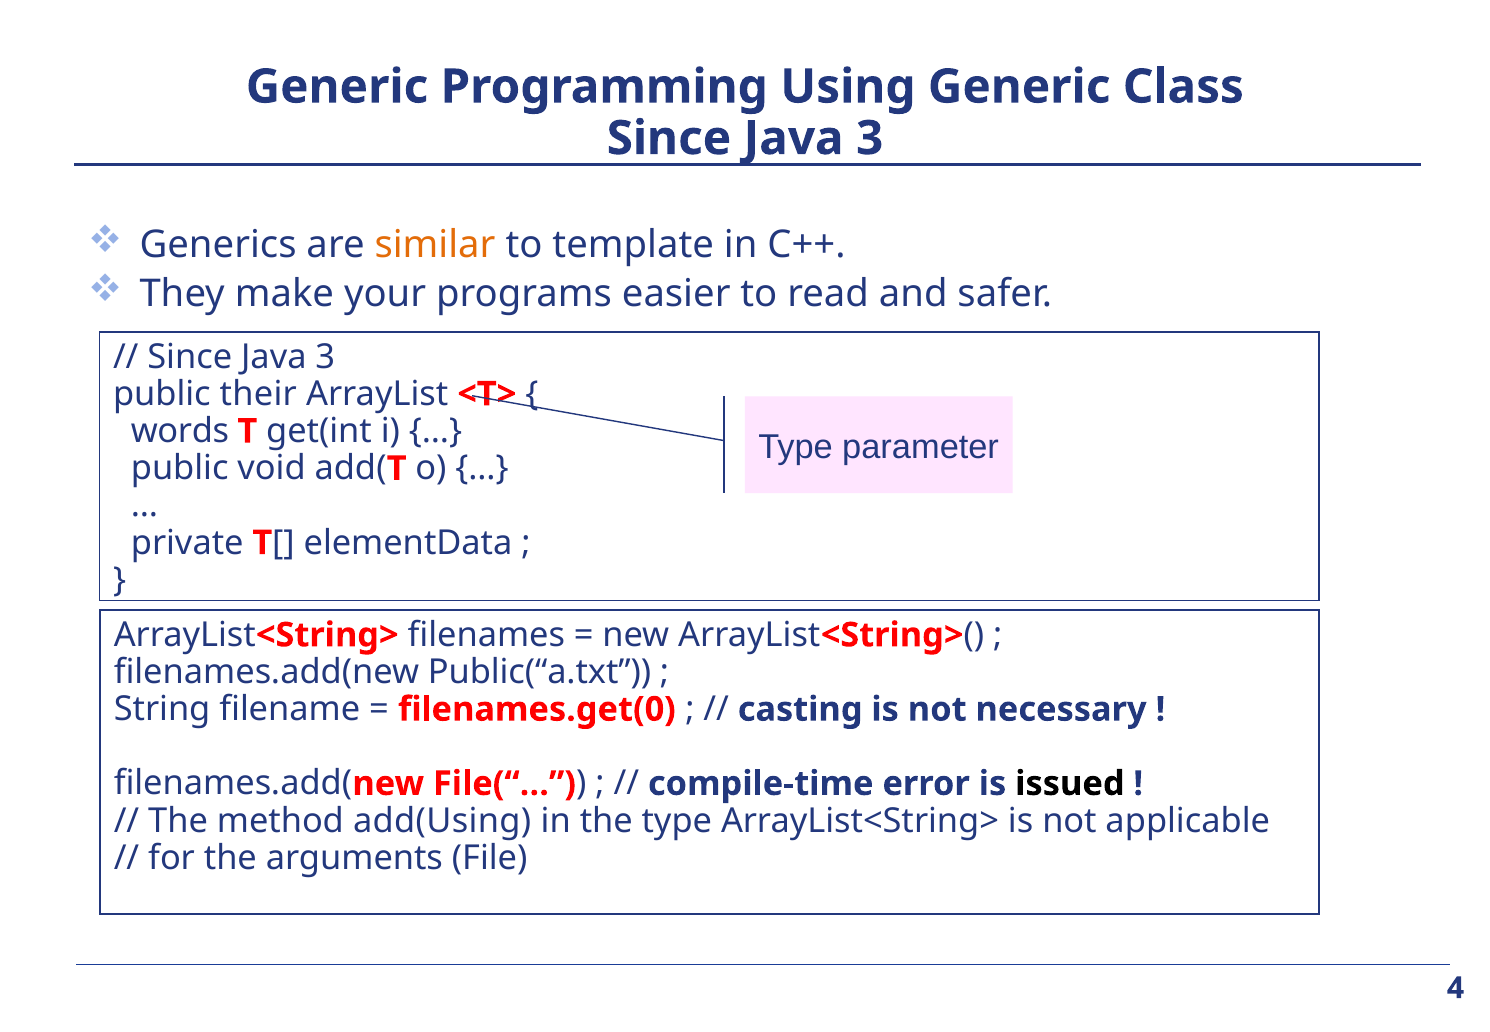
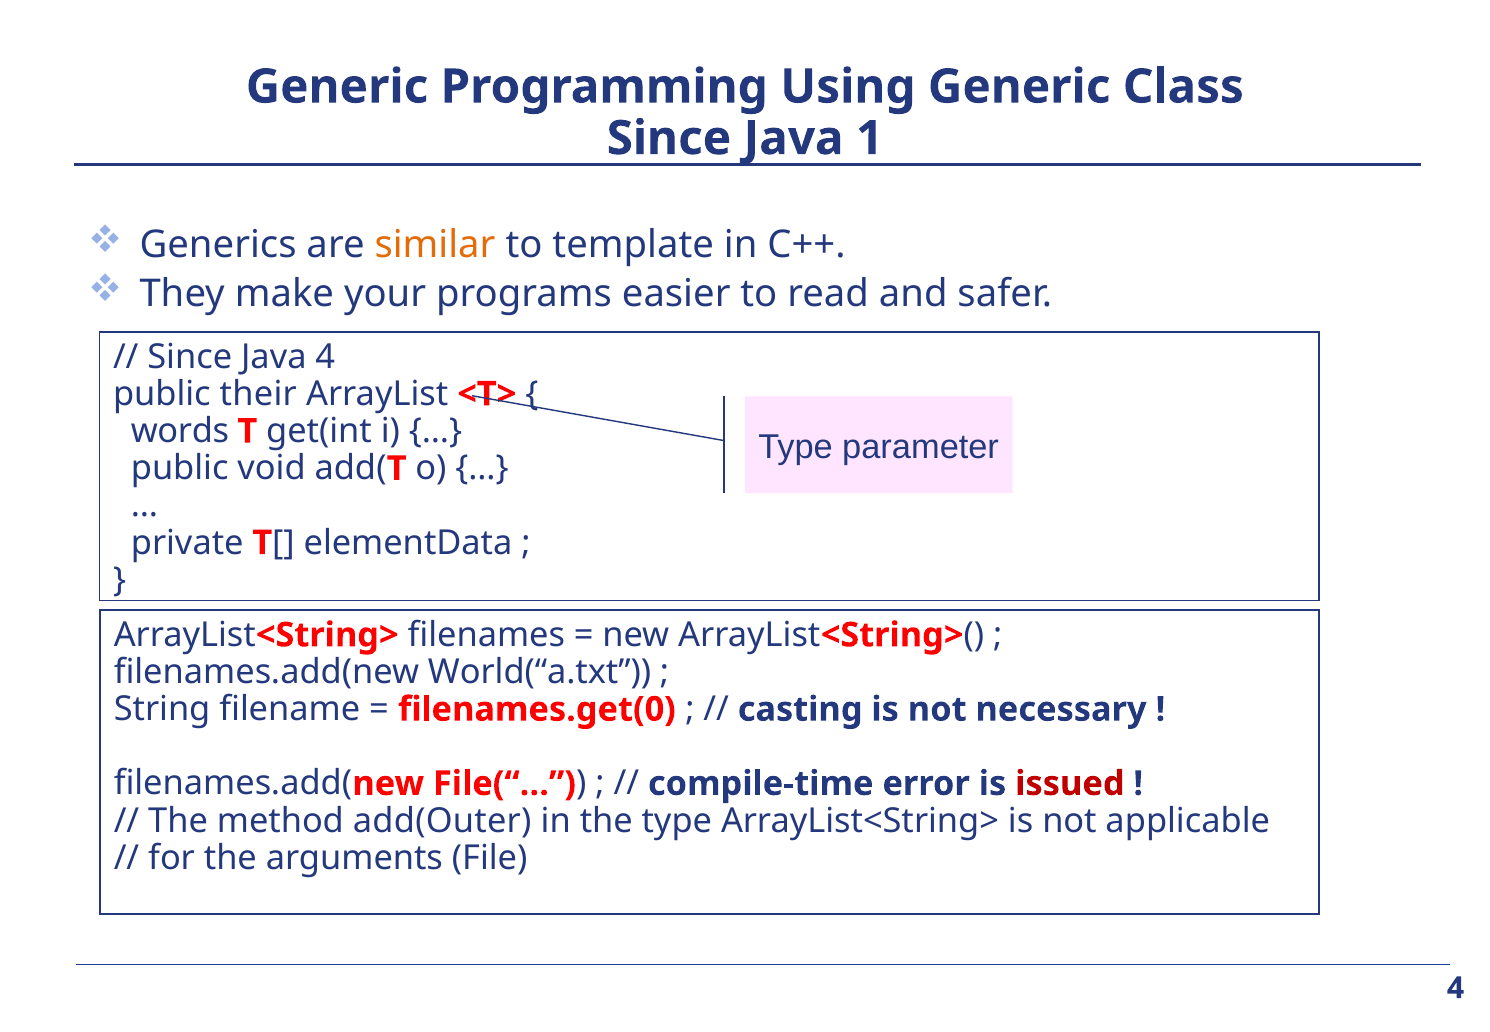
3: 3 -> 1 (870, 138)
3: 3 -> 4 (325, 357)
Public(“a.txt: Public(“a.txt -> World(“a.txt (540, 672)
issued colour: black -> red (1070, 783)
add(Using: add(Using -> add(Outer (442, 820)
